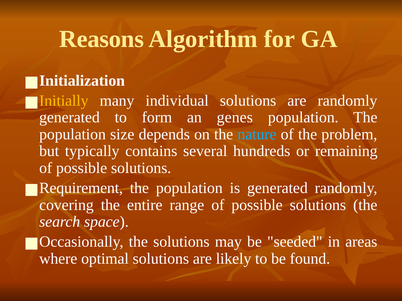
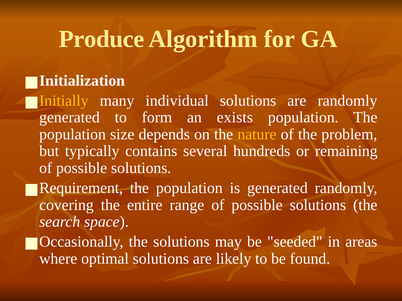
Reasons: Reasons -> Produce (102, 39)
genes: genes -> exists (235, 118)
nature colour: light blue -> yellow (257, 135)
